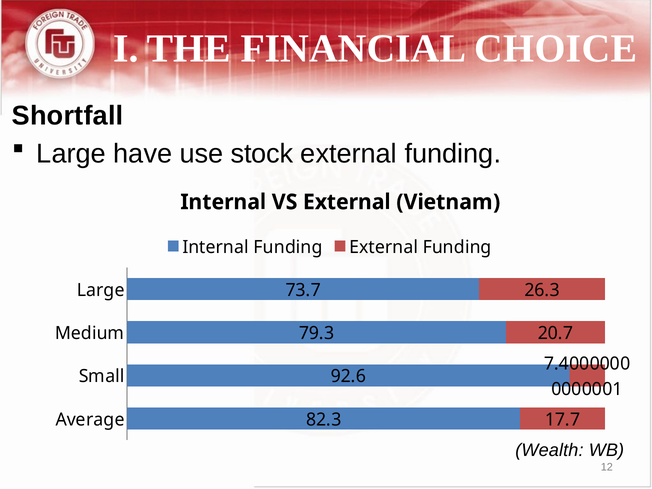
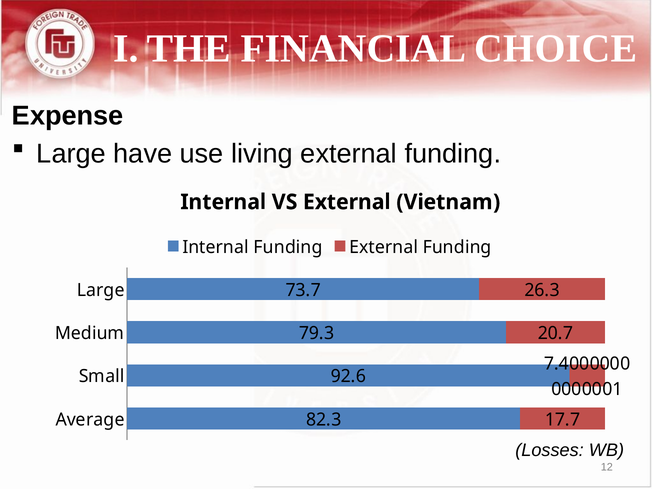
Shortfall: Shortfall -> Expense (68, 116)
stock: stock -> living (262, 154)
Wealth: Wealth -> Losses (550, 450)
